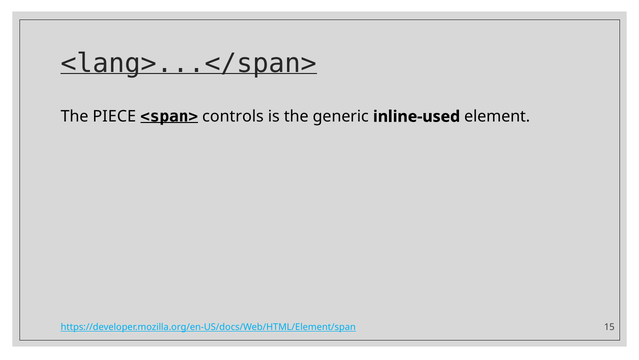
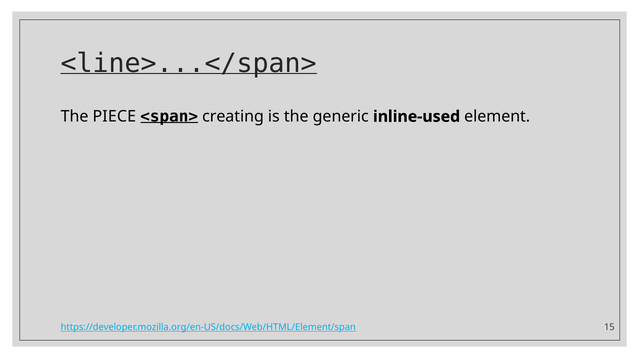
<lang>...</span>: <lang>...</span> -> <line>...</span> (189, 63)
controls: controls -> creating (233, 116)
